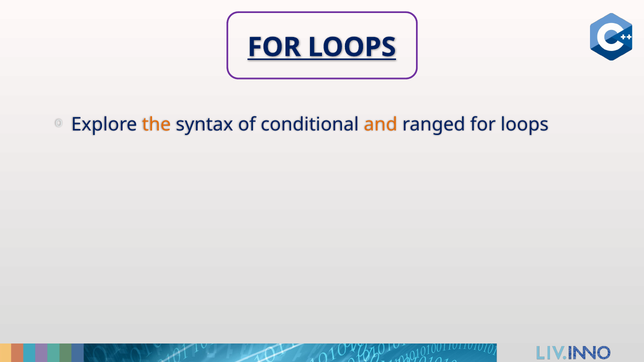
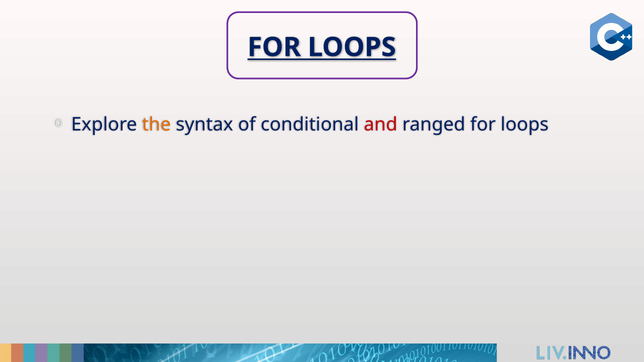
and colour: orange -> red (381, 125)
